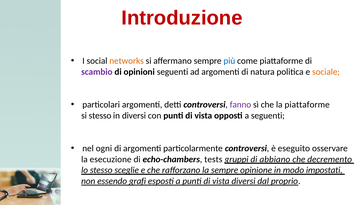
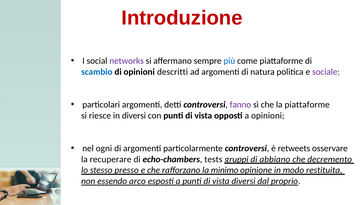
networks colour: orange -> purple (127, 61)
scambio colour: purple -> blue (97, 72)
opinioni seguenti: seguenti -> descritti (173, 72)
sociale colour: orange -> purple (326, 72)
si stesso: stesso -> riesce (100, 115)
a seguenti: seguenti -> opinioni (268, 115)
eseguito: eseguito -> retweets (294, 148)
esecuzione: esecuzione -> recuperare (111, 159)
sceglie: sceglie -> presso (127, 170)
la sempre: sempre -> minimo (225, 170)
impostati: impostati -> restituita (324, 170)
grafi: grafi -> arco (137, 181)
